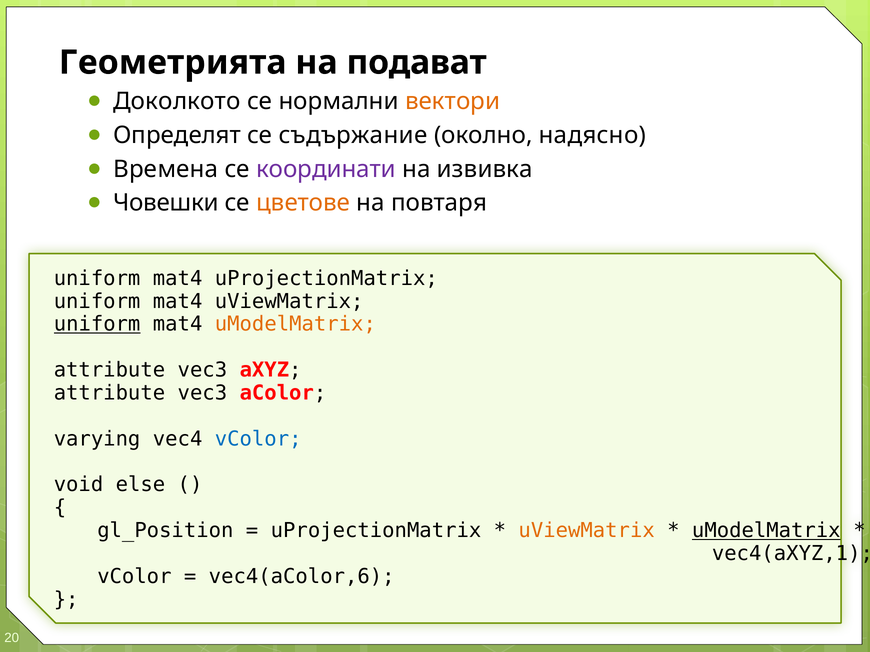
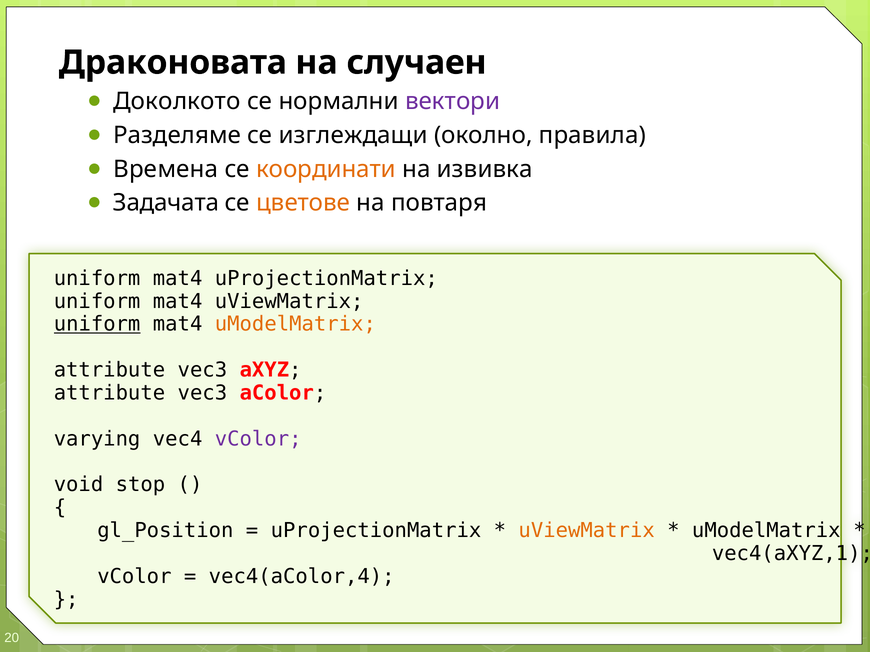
Геометрията: Геометрията -> Драконовата (173, 63)
подават: подават -> случаен (417, 63)
вектори colour: orange -> purple (453, 102)
Определят: Определят -> Разделяме (177, 135)
съдържание: съдържание -> изглеждащи (353, 135)
надясно: надясно -> правила (592, 135)
координати colour: purple -> orange (326, 169)
Човешки: Човешки -> Задачата (166, 203)
vColor colour: blue -> purple (258, 439)
else: else -> stop (140, 485)
uModelMatrix underline: present -> none (766, 531)
vec4(aColor,6: vec4(aColor,6 -> vec4(aColor,4 (302, 577)
